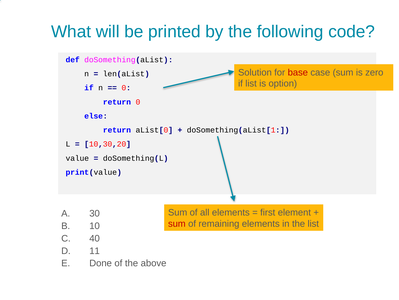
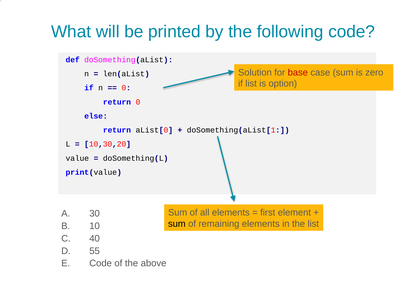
sum colour: red -> black (177, 223)
11: 11 -> 55 (95, 250)
Done: Done -> Code (101, 263)
